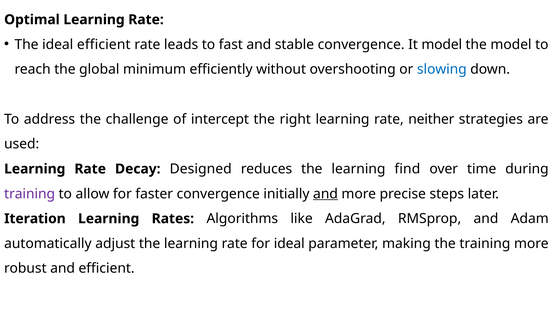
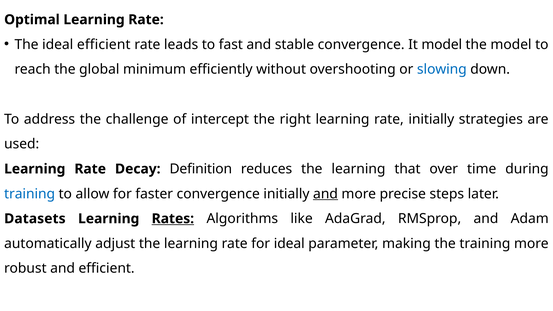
rate neither: neither -> initially (431, 119)
Designed: Designed -> Definition (201, 169)
find: find -> that (407, 169)
training colour: purple -> blue (30, 194)
Iteration: Iteration -> Datasets (35, 219)
Rates underline: none -> present (173, 219)
